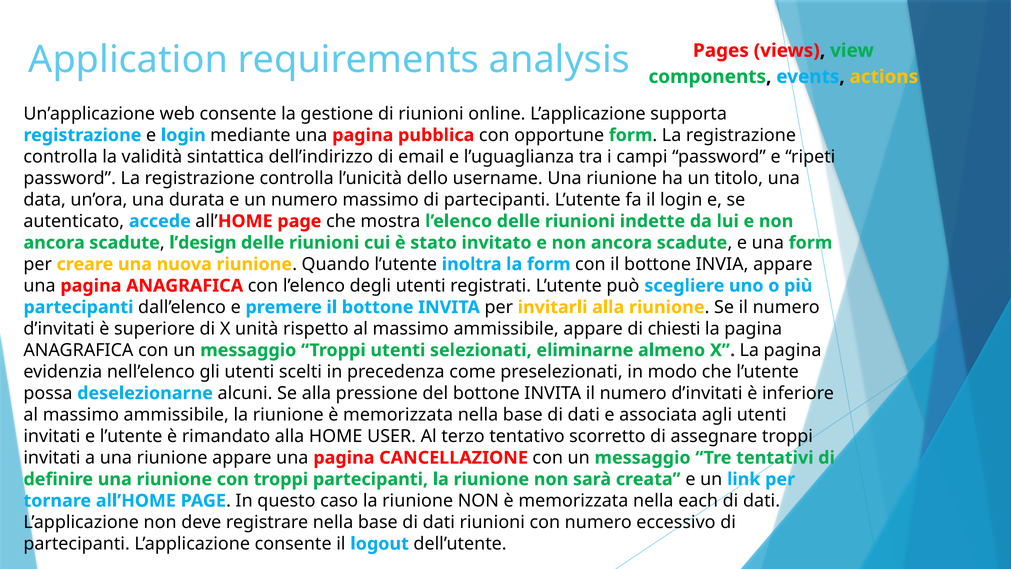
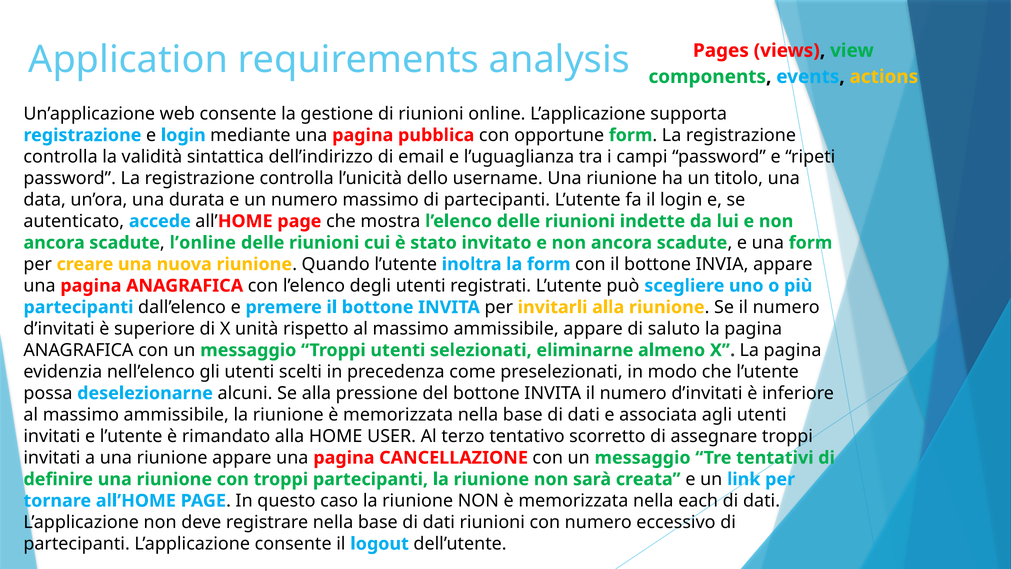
l’design: l’design -> l’online (203, 243)
chiesti: chiesti -> saluto (674, 329)
